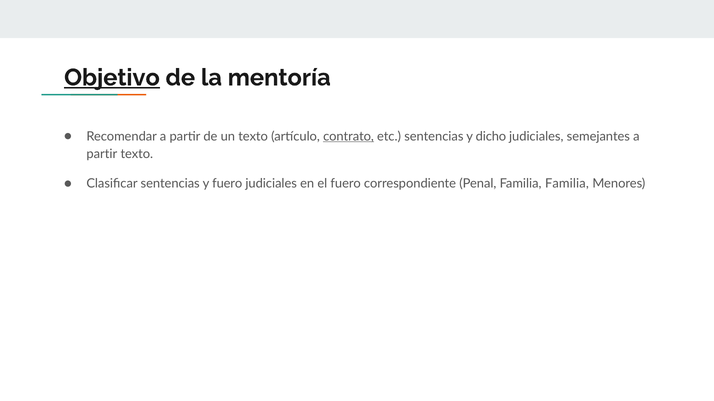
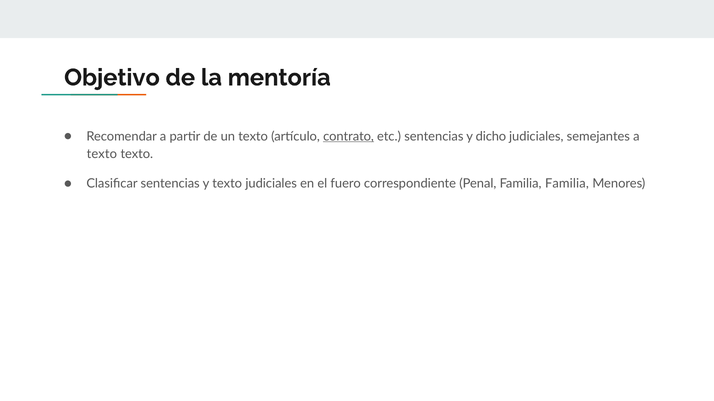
Objetivo underline: present -> none (112, 78)
partir: partir -> texto (102, 154)
y fuero: fuero -> texto (227, 184)
